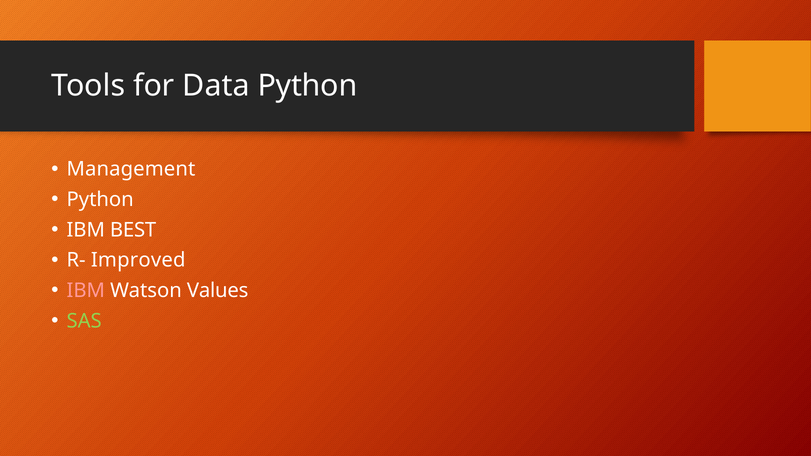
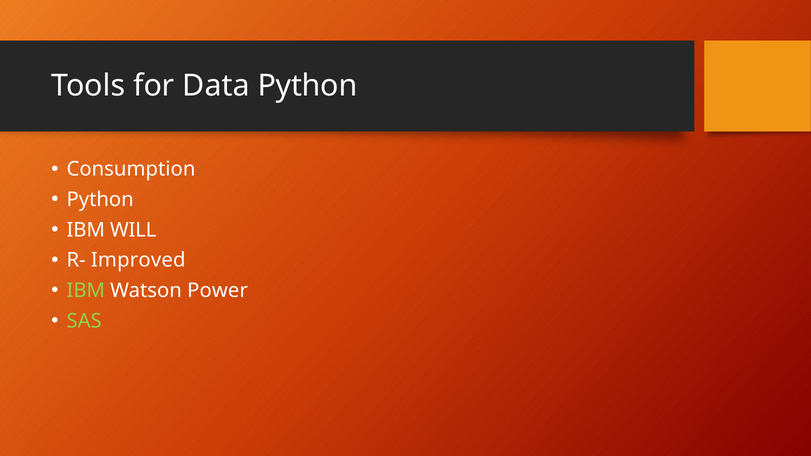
Management: Management -> Consumption (131, 169)
BEST: BEST -> WILL (133, 230)
IBM colour: pink -> light green (86, 291)
Values: Values -> Power (218, 291)
